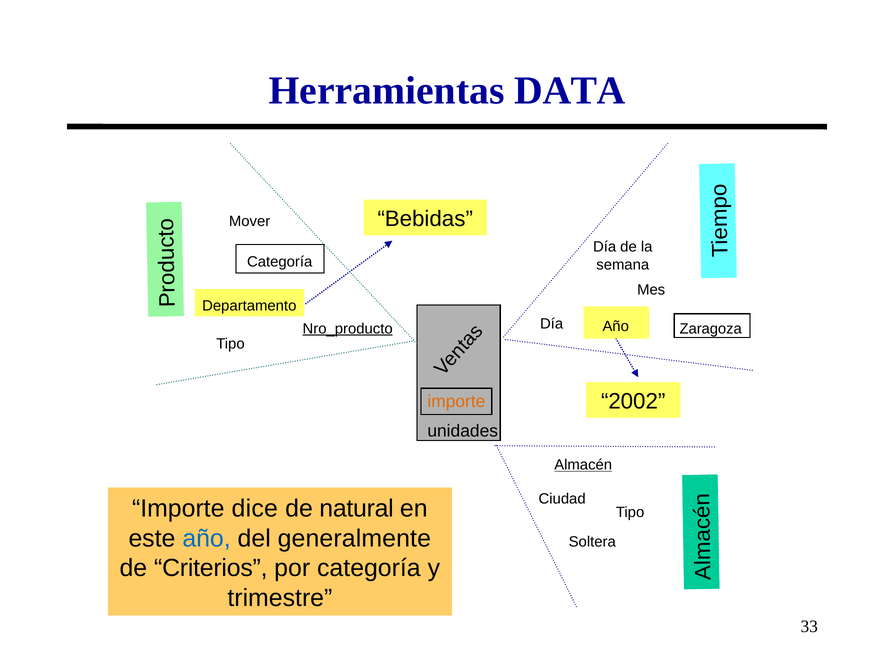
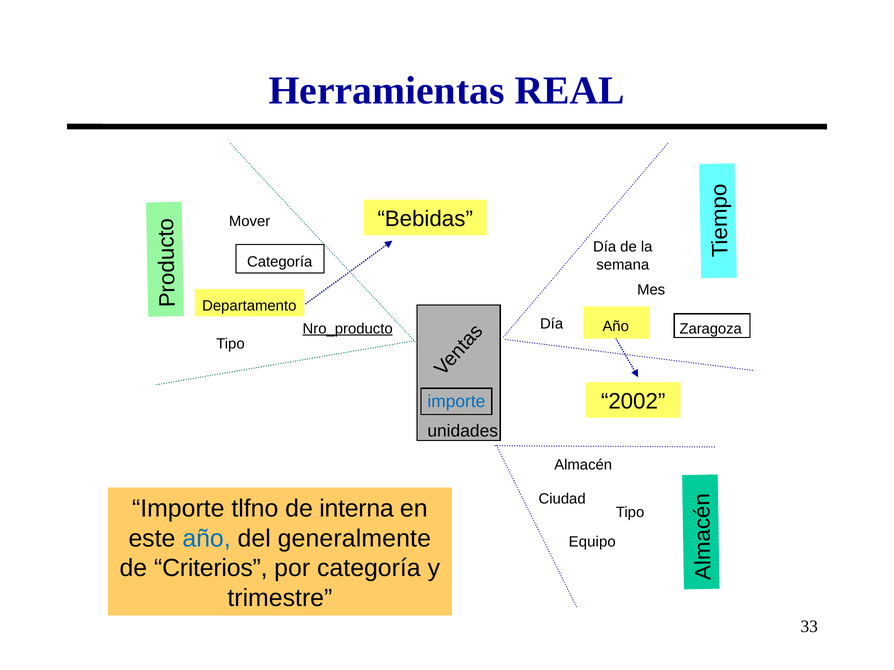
DATA: DATA -> REAL (570, 91)
importe colour: orange -> blue (456, 402)
Almacén underline: present -> none (583, 465)
dice: dice -> tlfno (255, 509)
natural: natural -> interna (357, 509)
Soltera: Soltera -> Equipo (592, 542)
